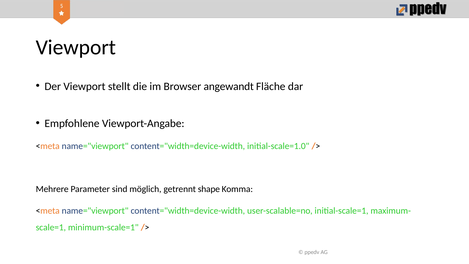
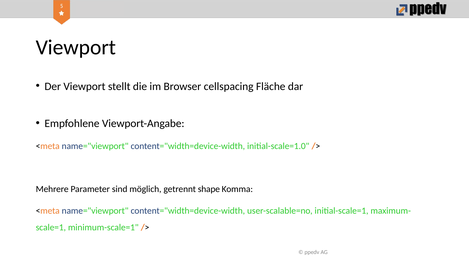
angewandt: angewandt -> cellspacing (229, 86)
